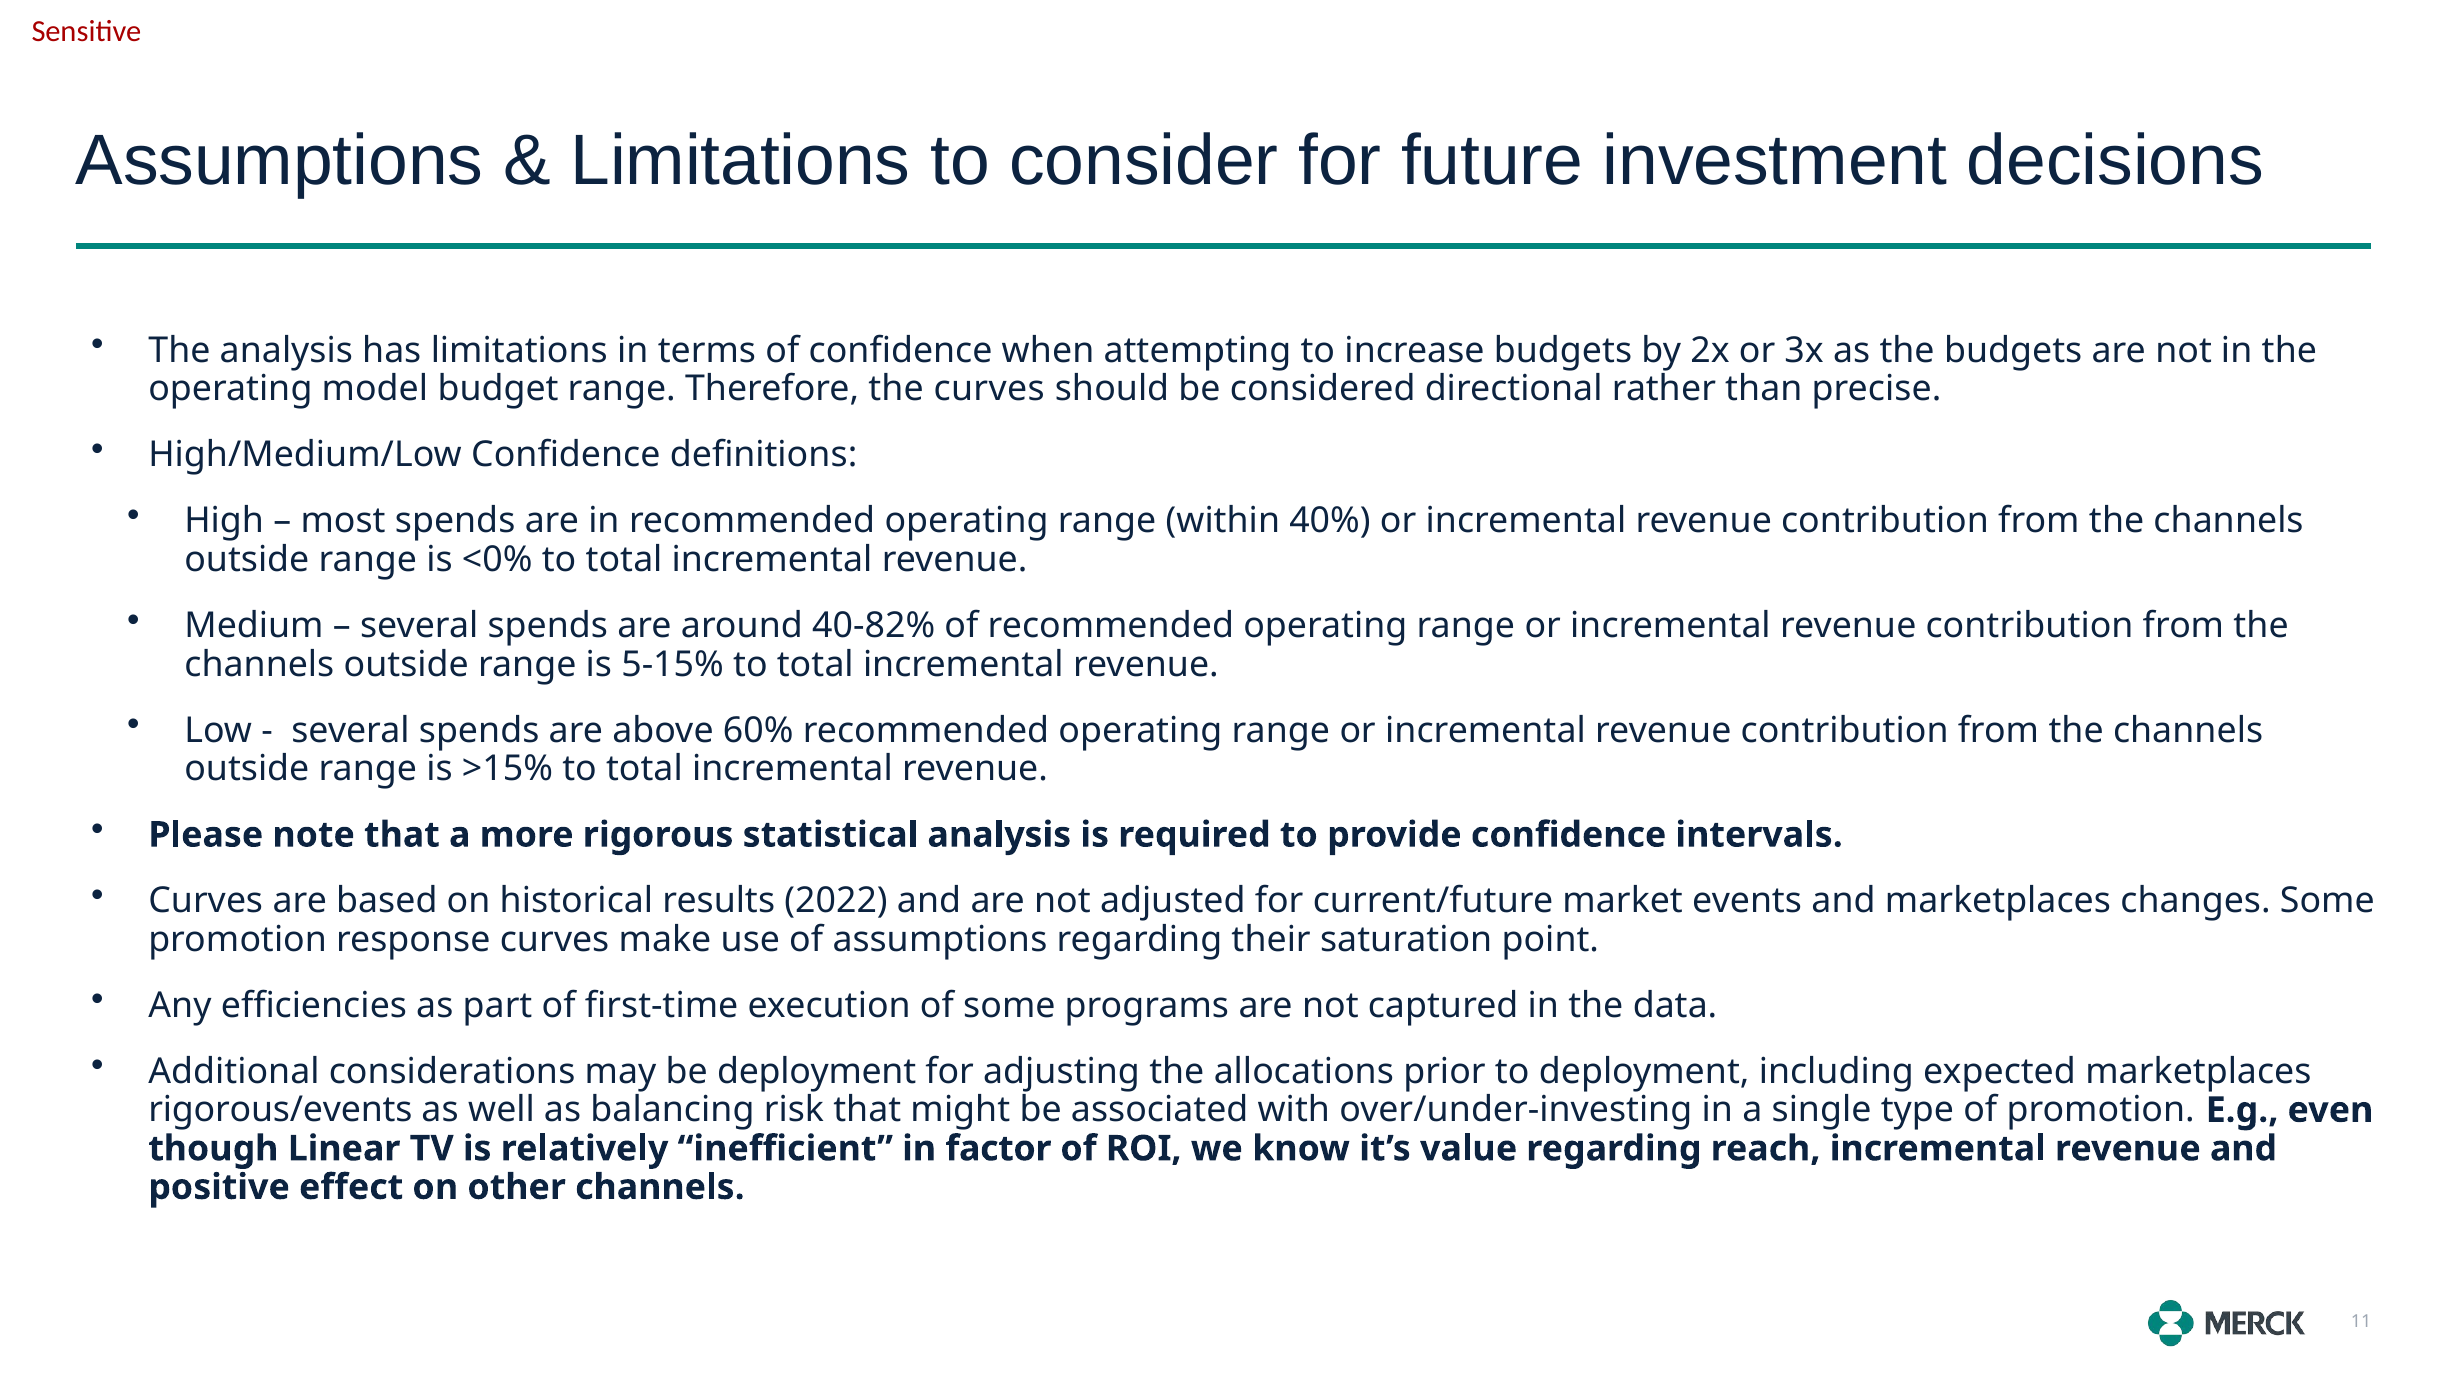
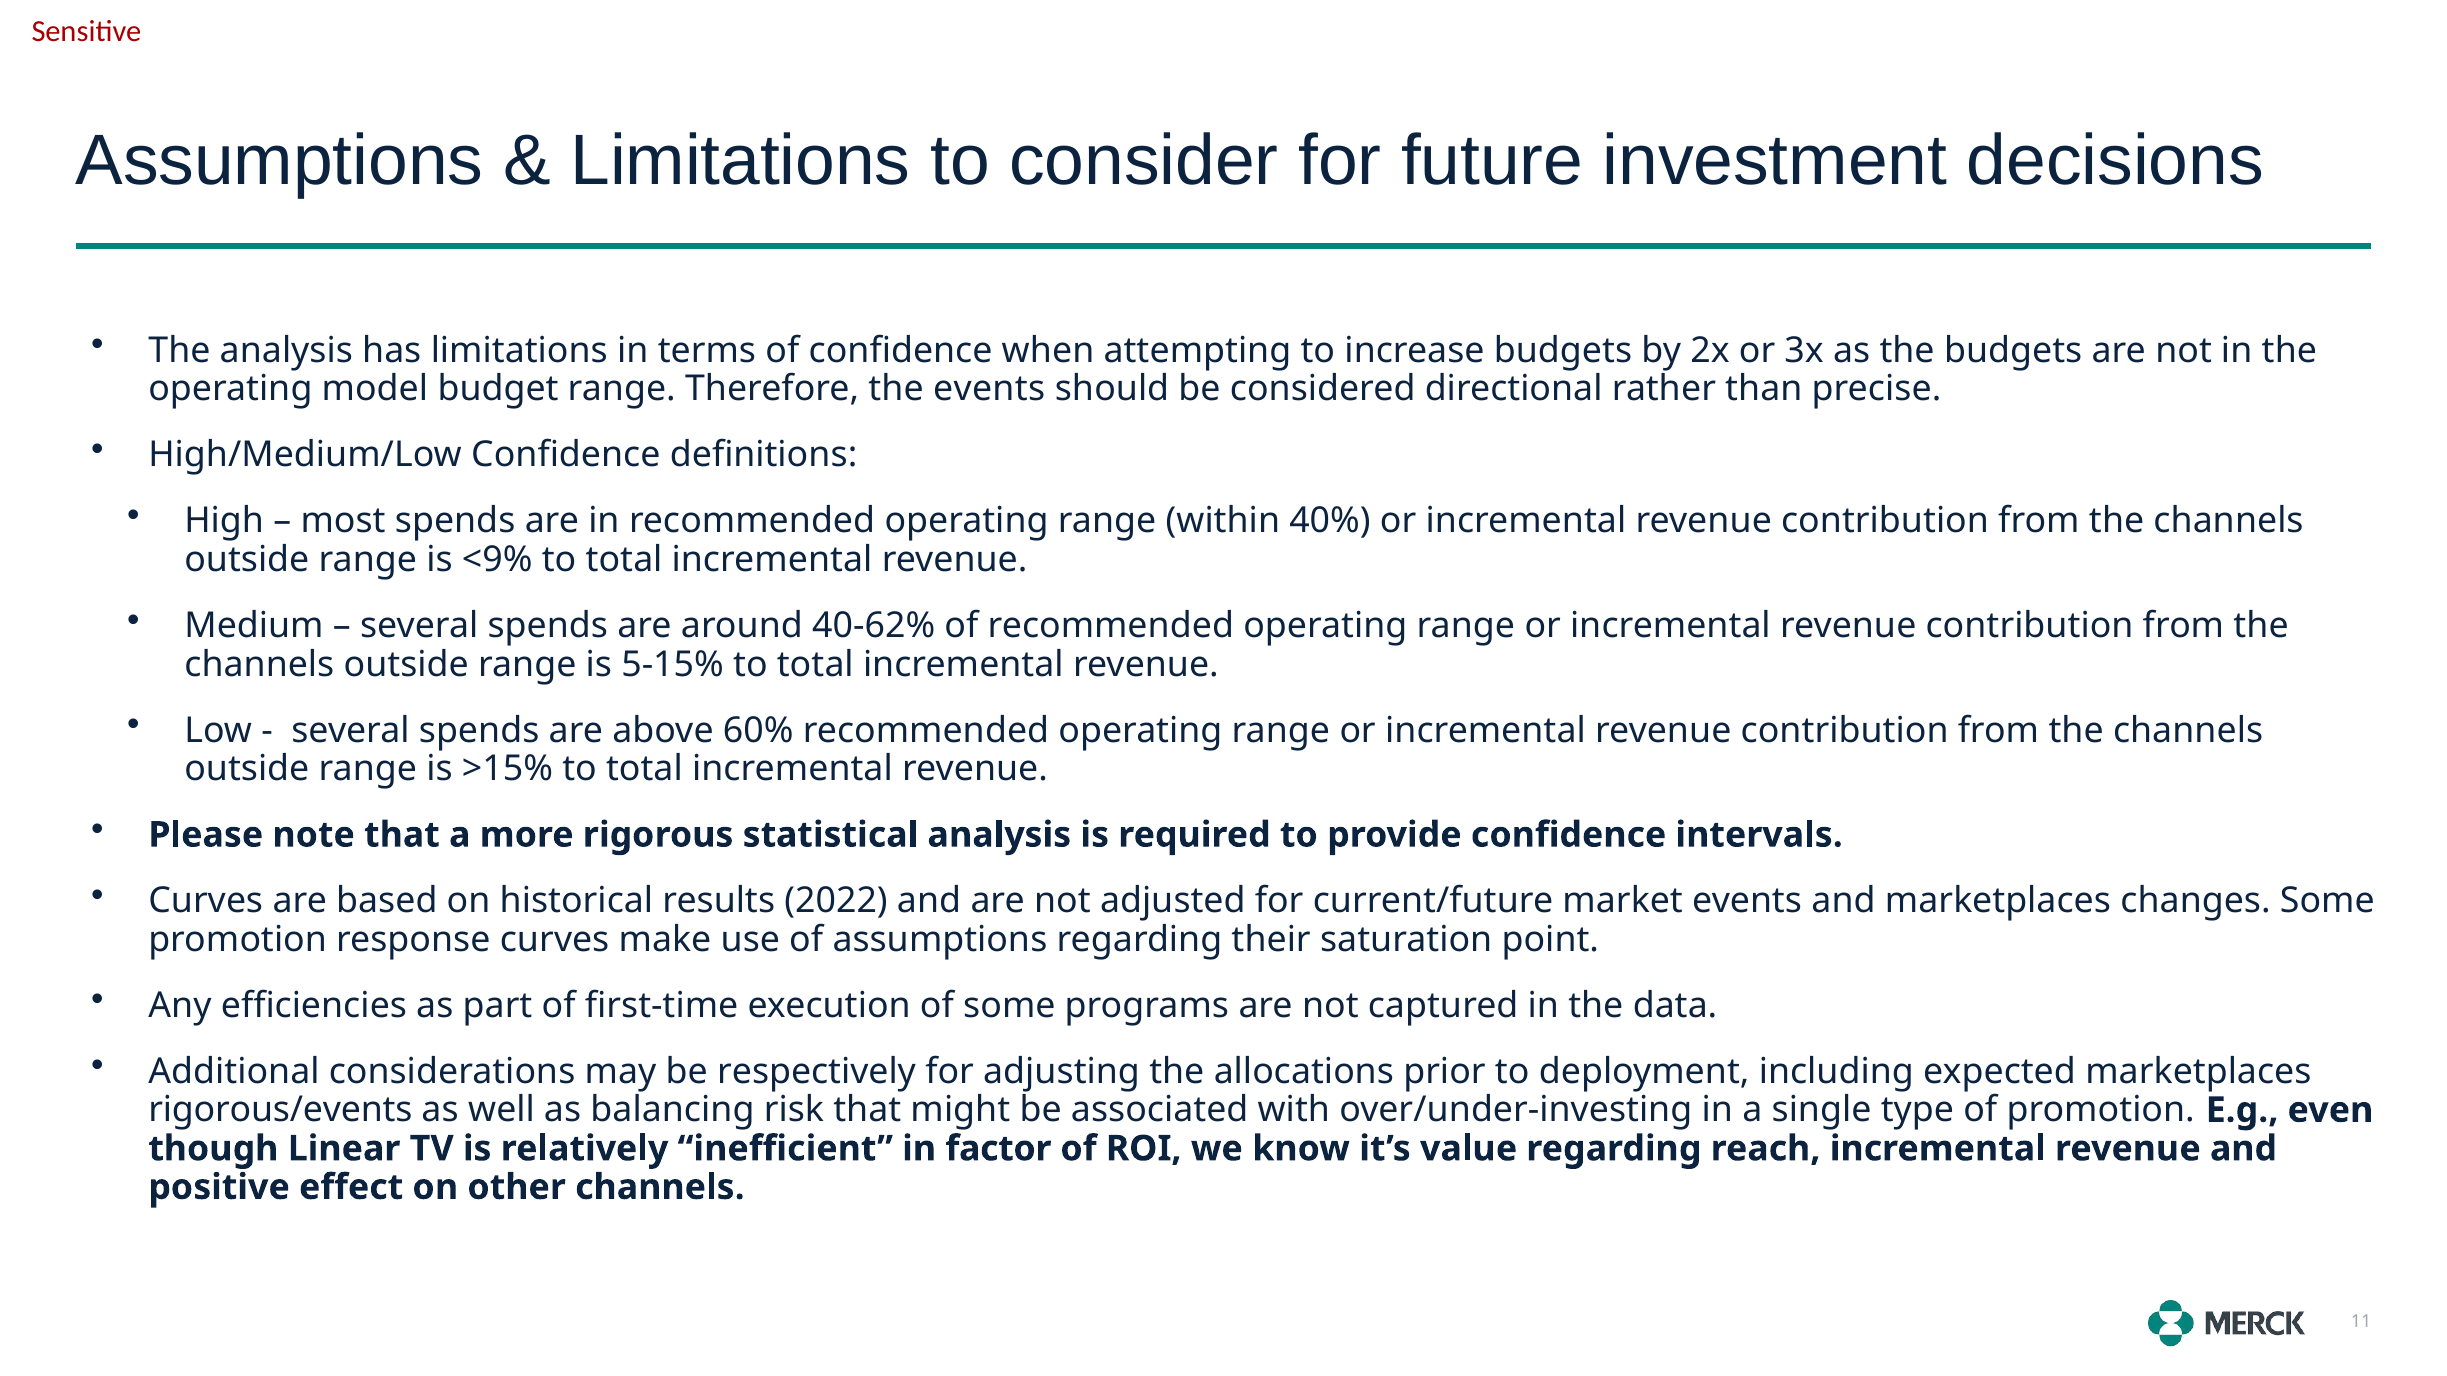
the curves: curves -> events (989, 389)
<0%: <0% -> <9% (497, 560)
40-82%: 40-82% -> 40-62% (874, 626)
be deployment: deployment -> respectively (817, 1072)
